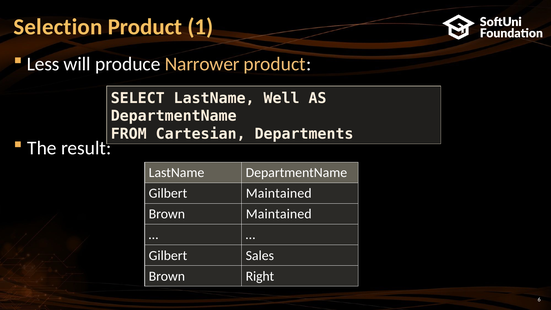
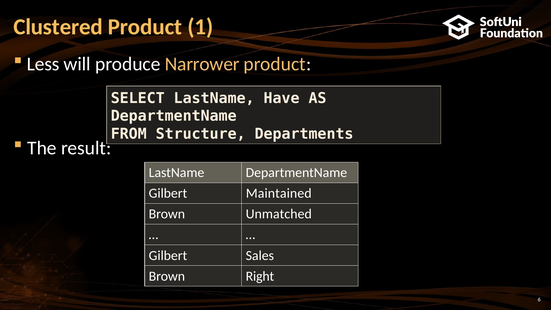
Selection: Selection -> Clustered (58, 27)
Well: Well -> Have (282, 98)
Cartesian: Cartesian -> Structure (201, 134)
Brown Maintained: Maintained -> Unmatched (279, 214)
